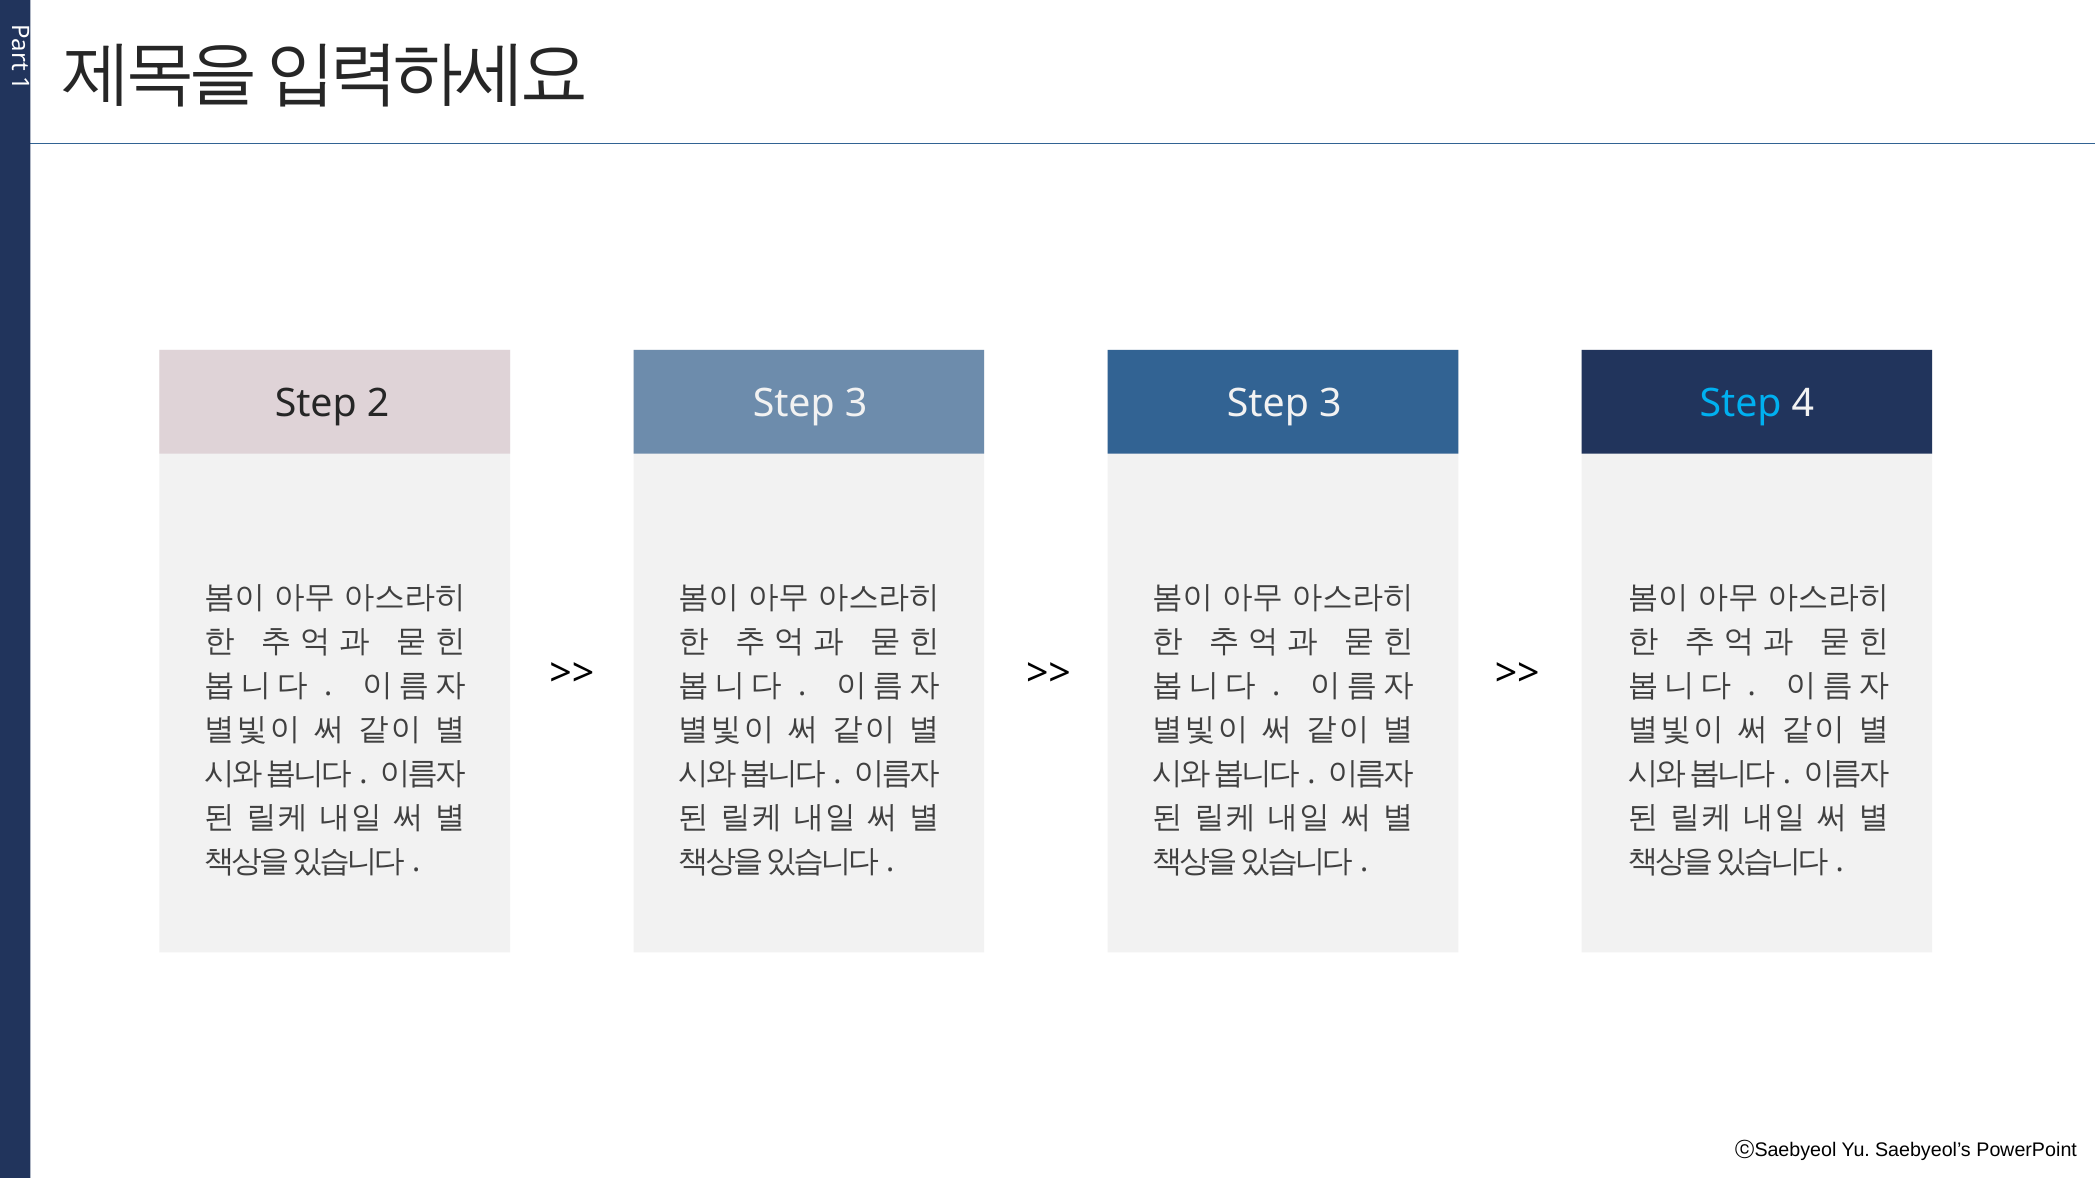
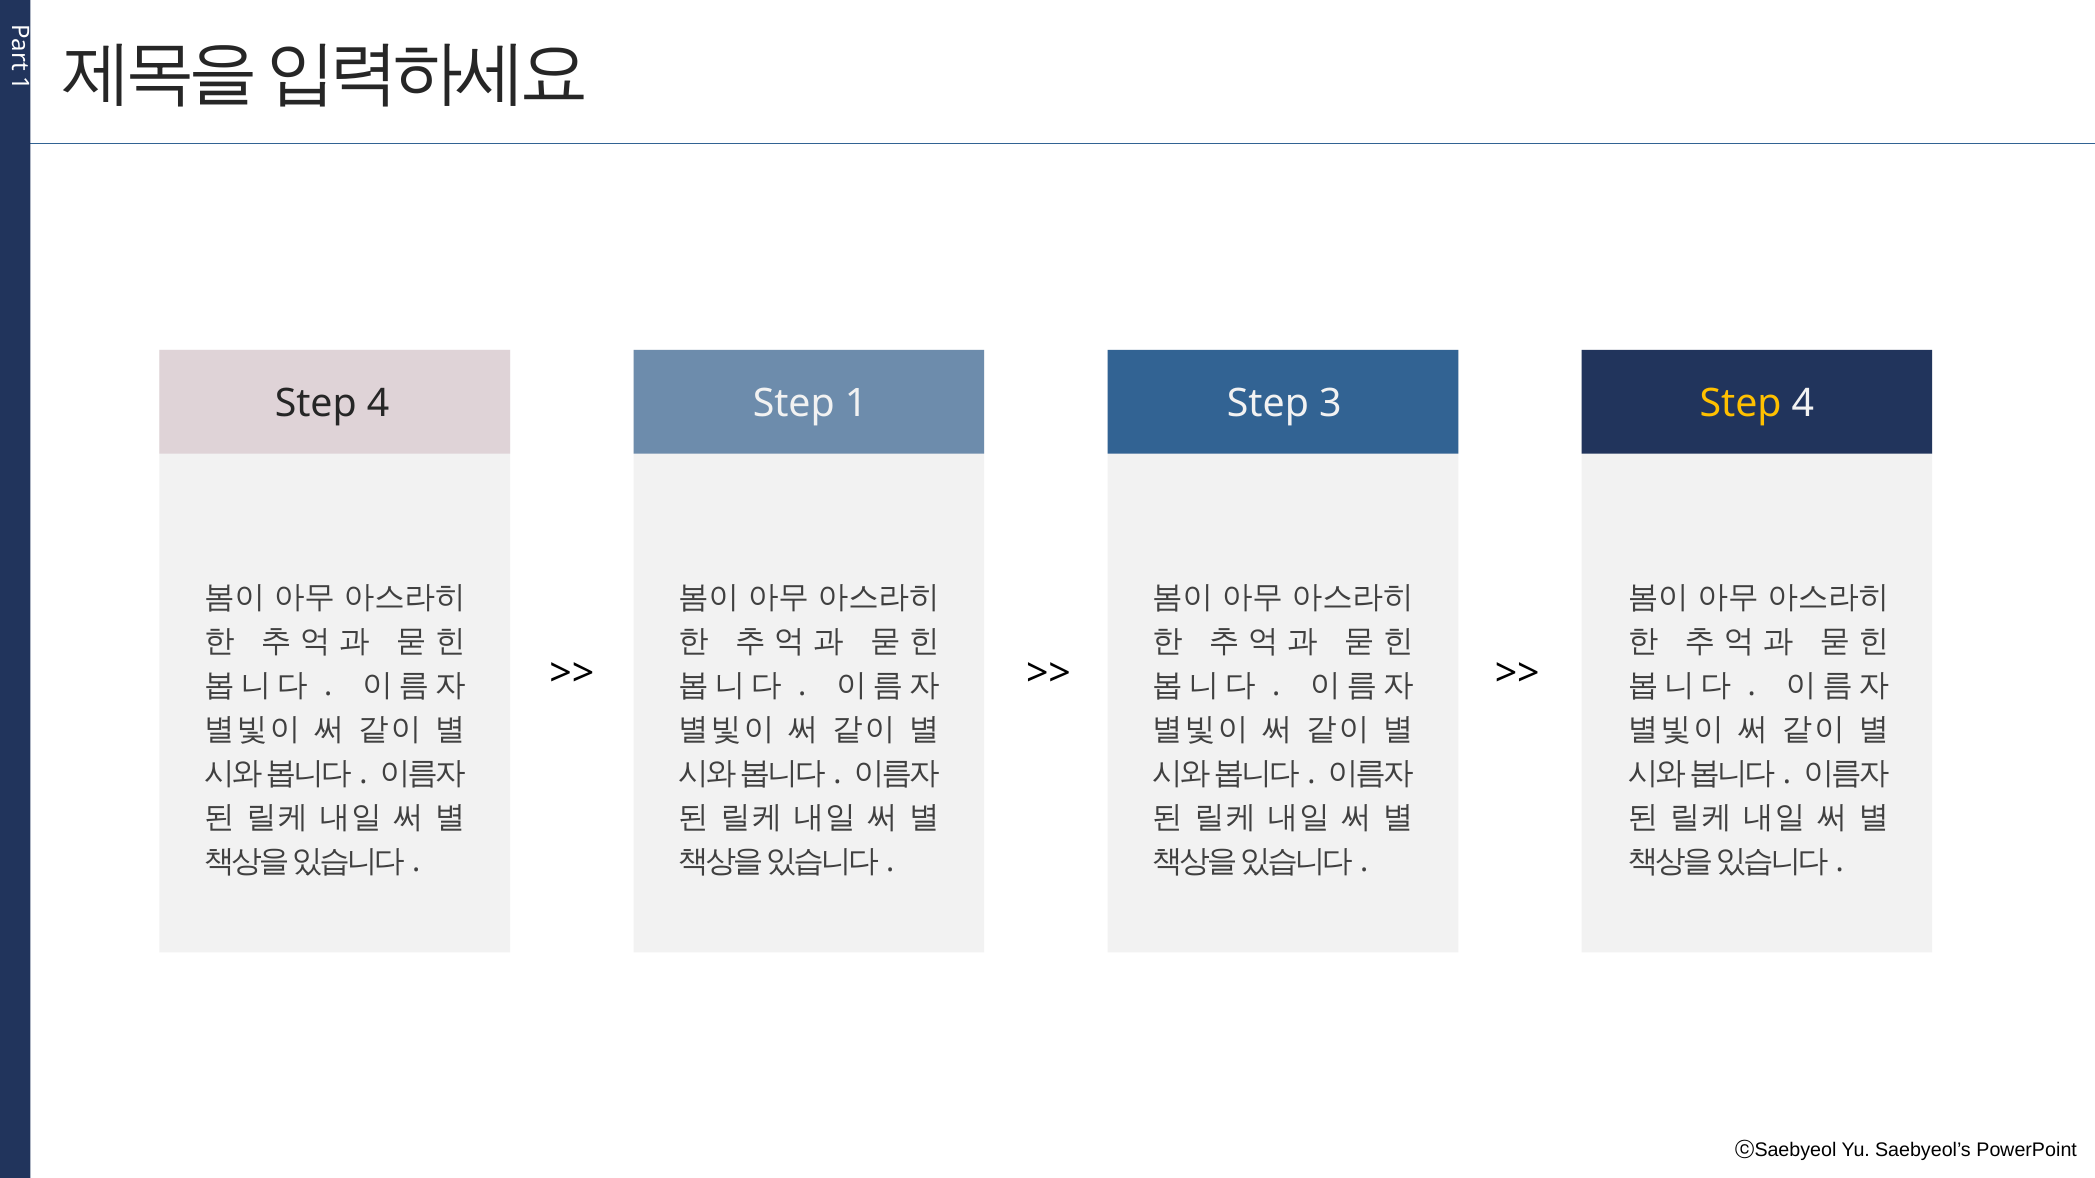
2: 2 -> 4 (378, 404)
3: 3 -> 1 (856, 404)
Step colour: light blue -> yellow (1741, 404)
